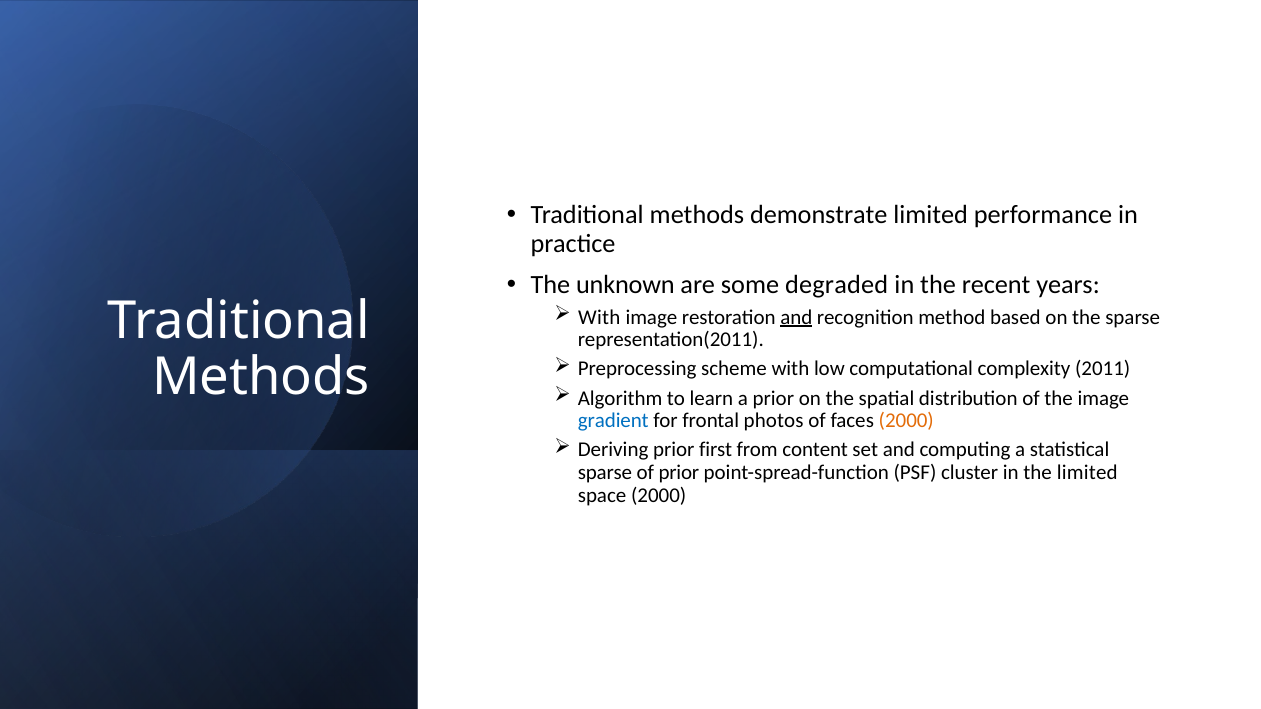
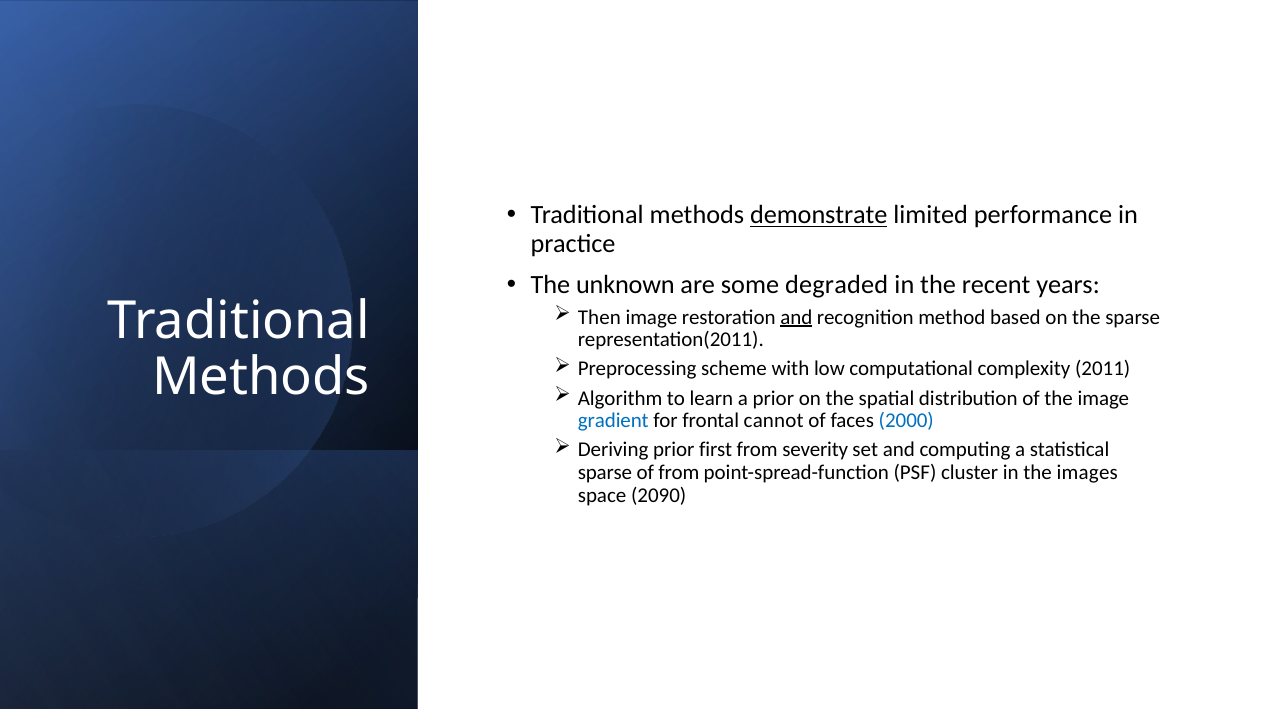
demonstrate underline: none -> present (819, 215)
With: With -> Then (599, 317)
photos: photos -> cannot (774, 421)
2000 colour: orange -> blue (906, 421)
content: content -> severity (815, 450)
of prior: prior -> from (679, 473)
the limited: limited -> images (1087, 473)
space 2000: 2000 -> 2090 (659, 495)
